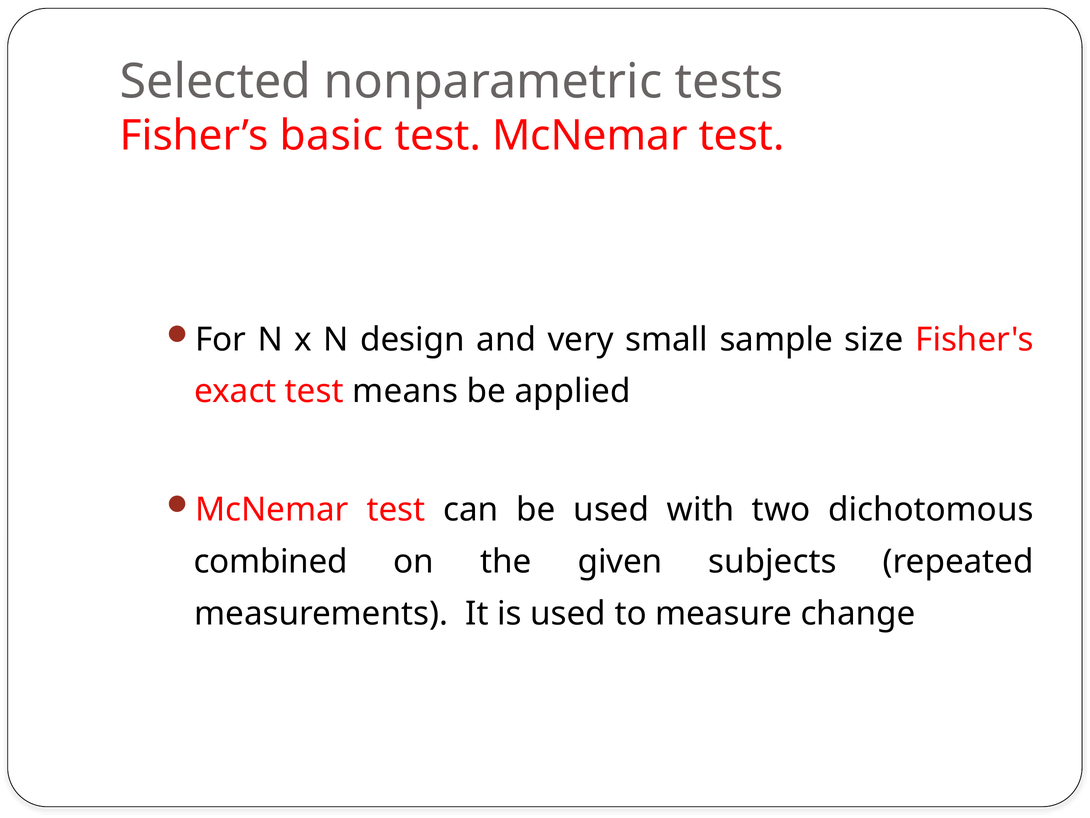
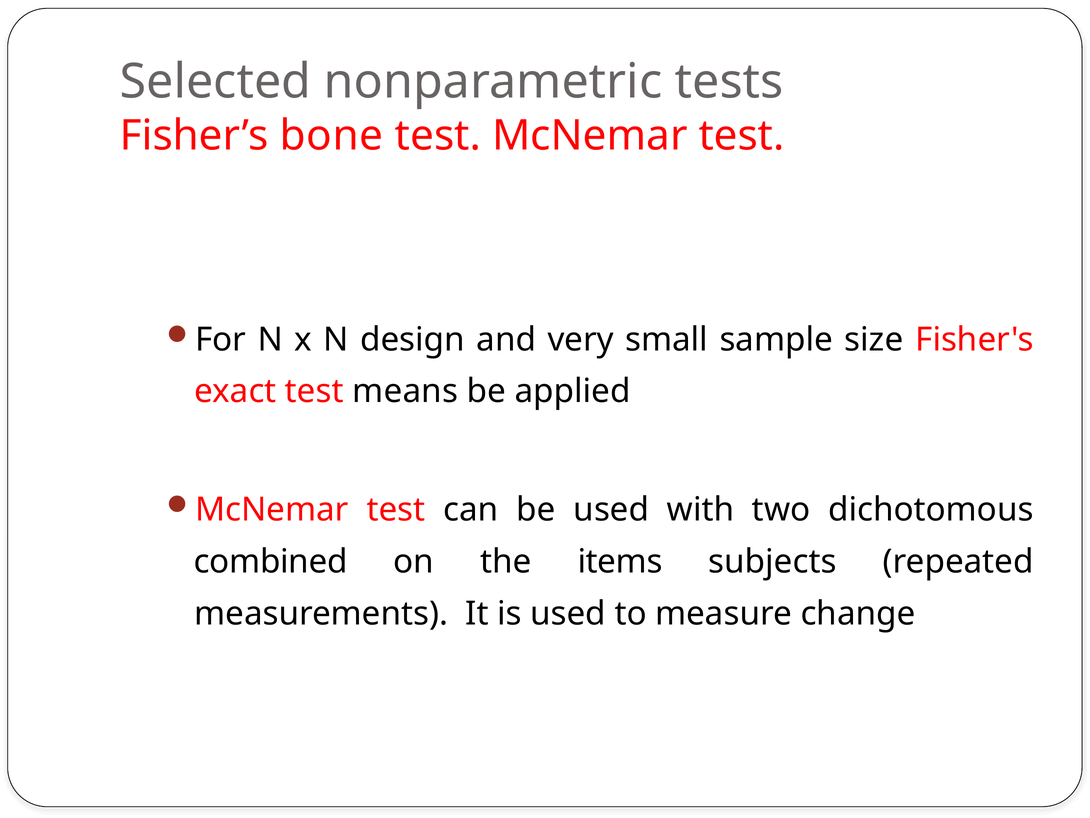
basic: basic -> bone (331, 136)
given: given -> items (620, 561)
